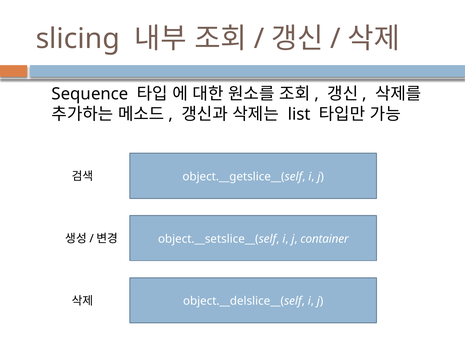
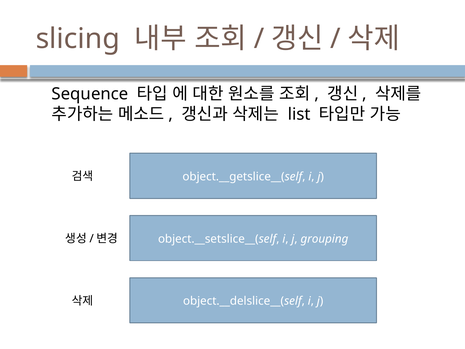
container: container -> grouping (324, 239)
